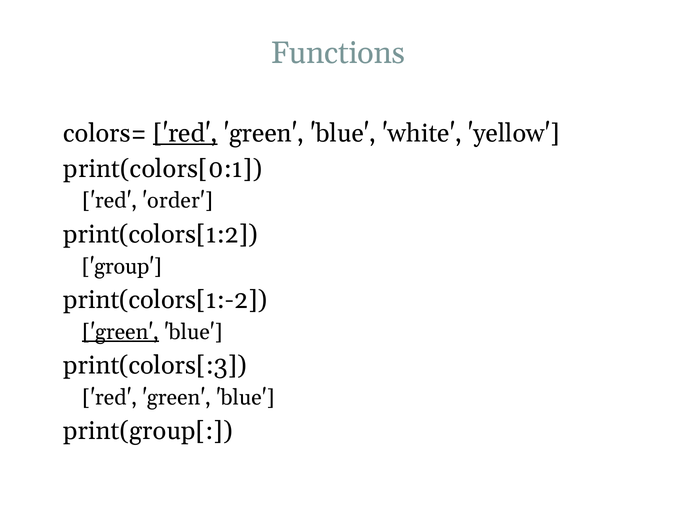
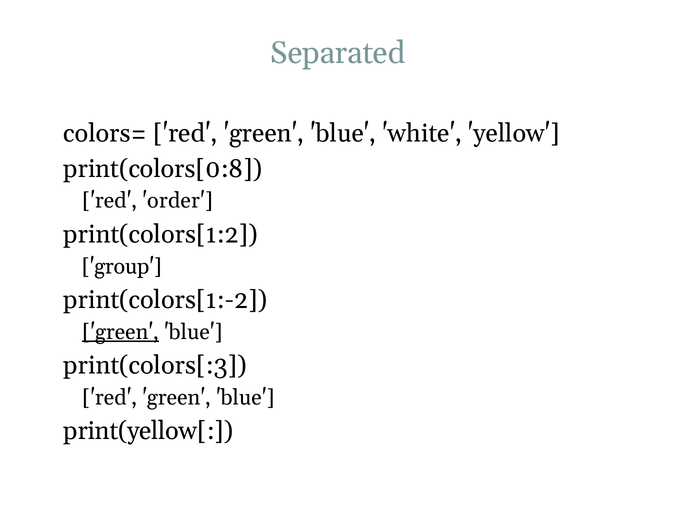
Functions: Functions -> Separated (338, 53)
red underline: present -> none (185, 133)
print(colors[0:1: print(colors[0:1 -> print(colors[0:8 (163, 169)
print(group[: print(group[ -> print(yellow[ (148, 431)
